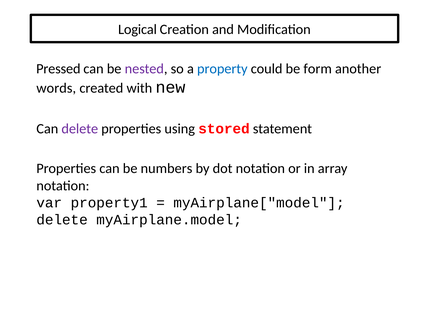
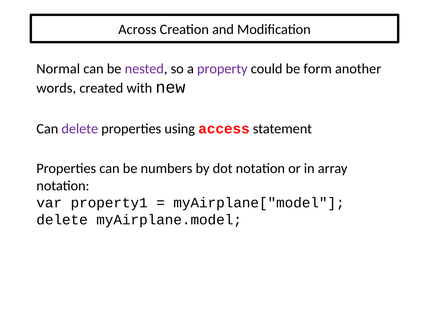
Logical: Logical -> Across (137, 30)
Pressed: Pressed -> Normal (58, 69)
property colour: blue -> purple (222, 69)
stored: stored -> access (224, 129)
